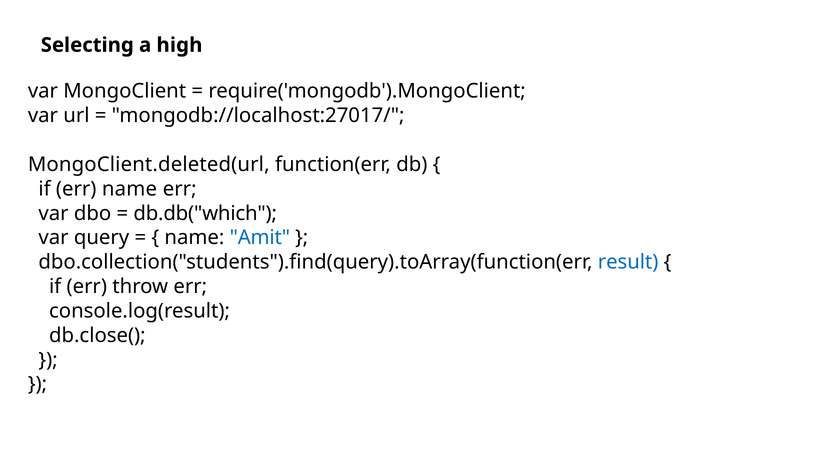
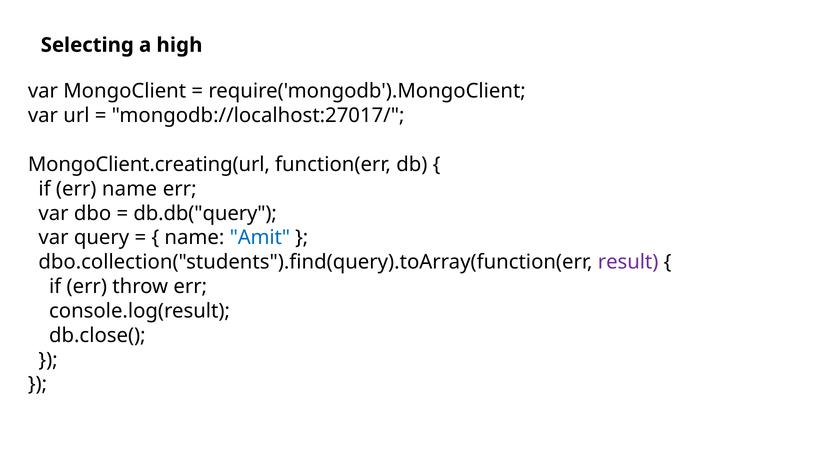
MongoClient.deleted(url: MongoClient.deleted(url -> MongoClient.creating(url (149, 164)
db.db("which: db.db("which -> db.db("query (205, 213)
result colour: blue -> purple (628, 262)
